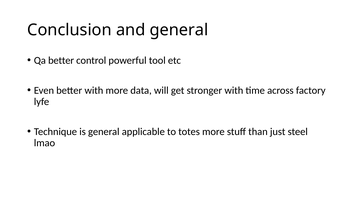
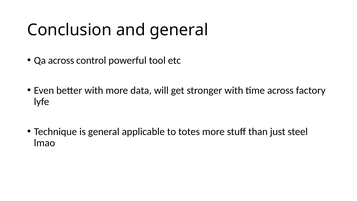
Qa better: better -> across (61, 60)
